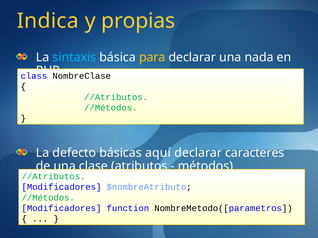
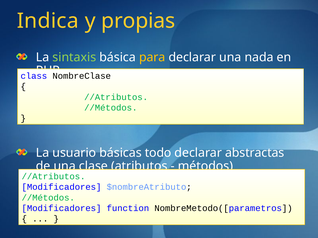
sintaxis colour: light blue -> light green (74, 57)
defecto: defecto -> usuario (74, 153)
aquí: aquí -> todo (158, 153)
caracteres: caracteres -> abstractas (255, 153)
